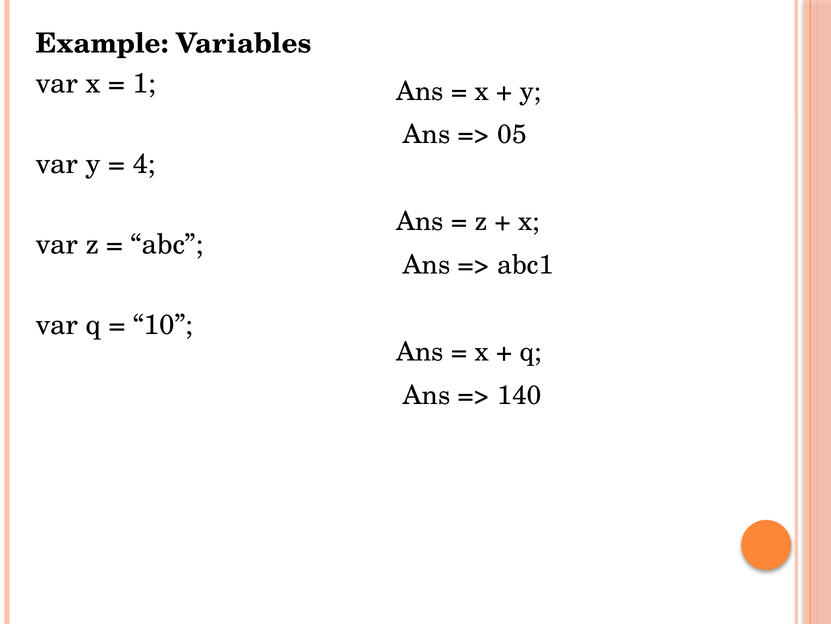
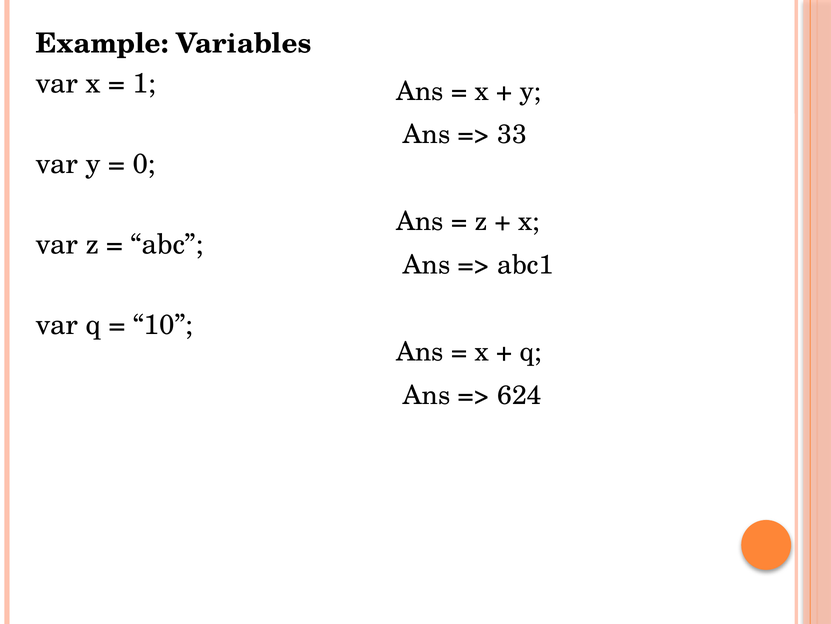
05: 05 -> 33 (512, 135)
4: 4 -> 0 (144, 164)
140: 140 -> 624 (520, 395)
